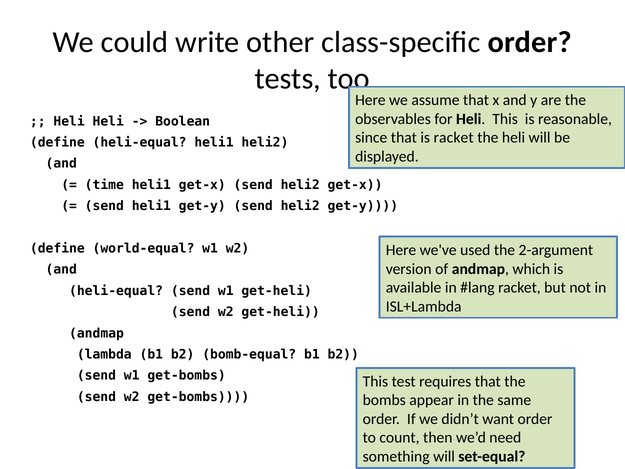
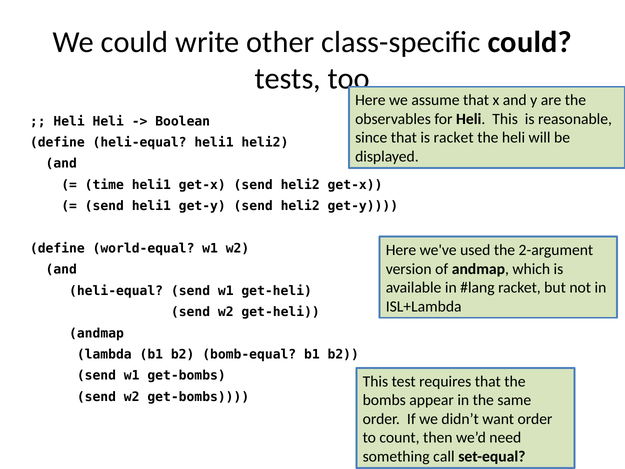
class-specific order: order -> could (530, 42)
something will: will -> call (444, 456)
